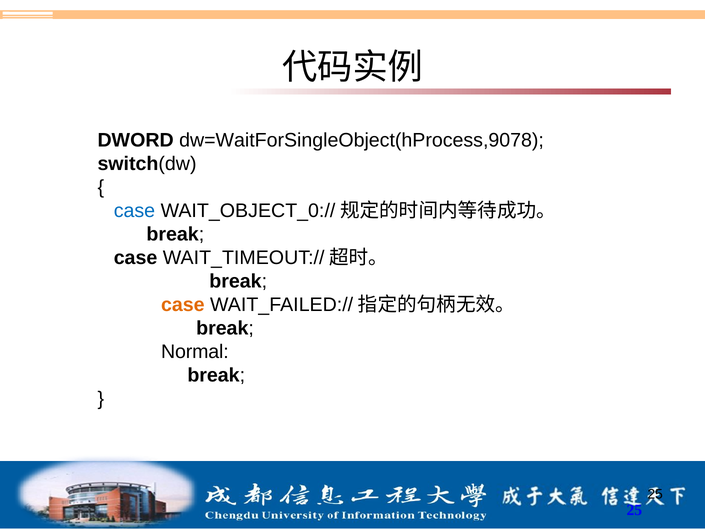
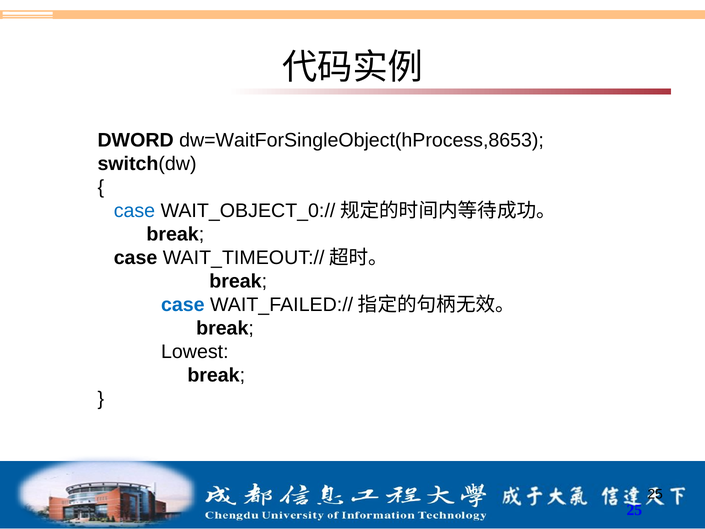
dw=WaitForSingleObject(hProcess,9078: dw=WaitForSingleObject(hProcess,9078 -> dw=WaitForSingleObject(hProcess,8653 (362, 140)
case colour: orange -> blue (183, 305)
Normal: Normal -> Lowest (195, 352)
